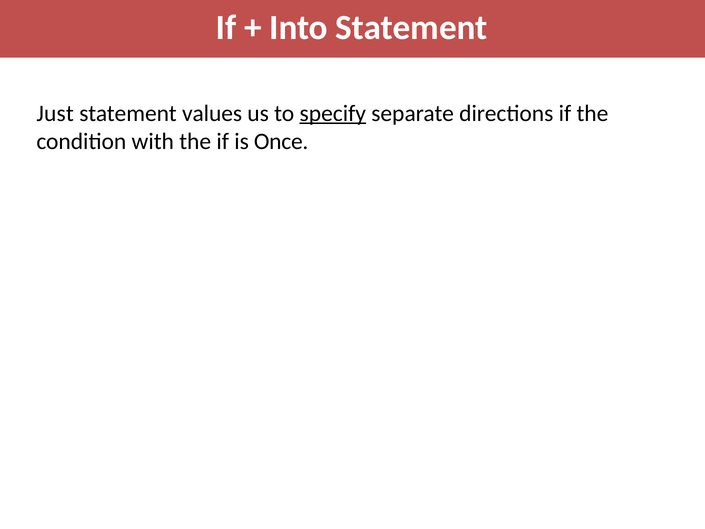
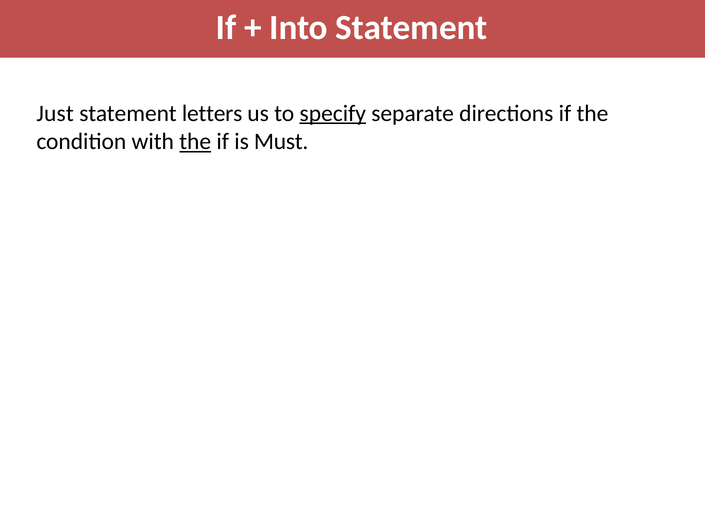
values: values -> letters (212, 113)
the underline: none -> present (195, 141)
Once: Once -> Must (281, 141)
